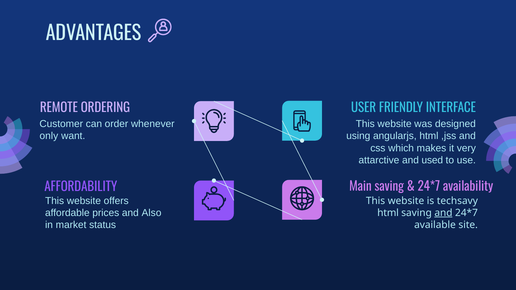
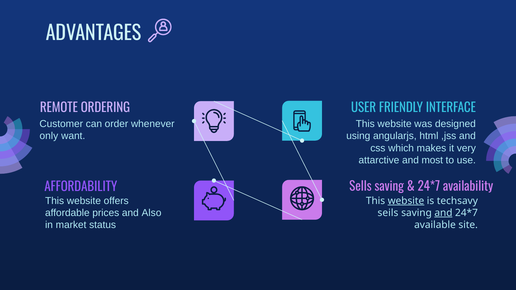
used: used -> most (432, 160)
Main: Main -> Sells (360, 187)
website underline: none -> present (406, 201)
html: html -> seils (388, 213)
